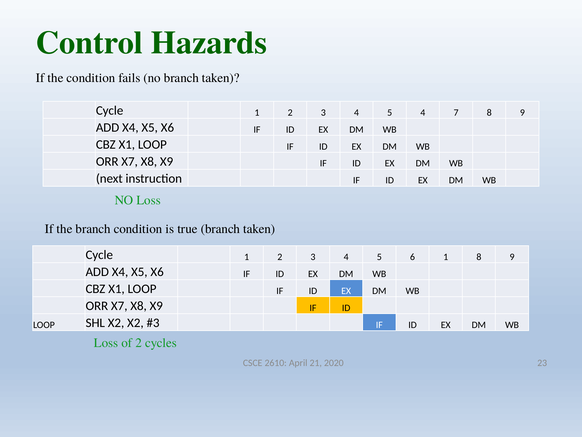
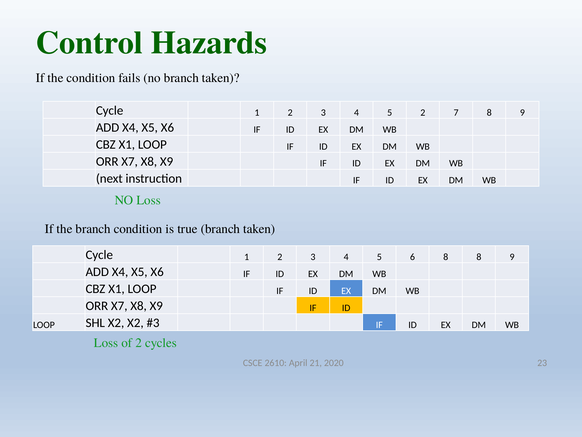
5 4: 4 -> 2 (423, 112)
6 1: 1 -> 8 (446, 257)
